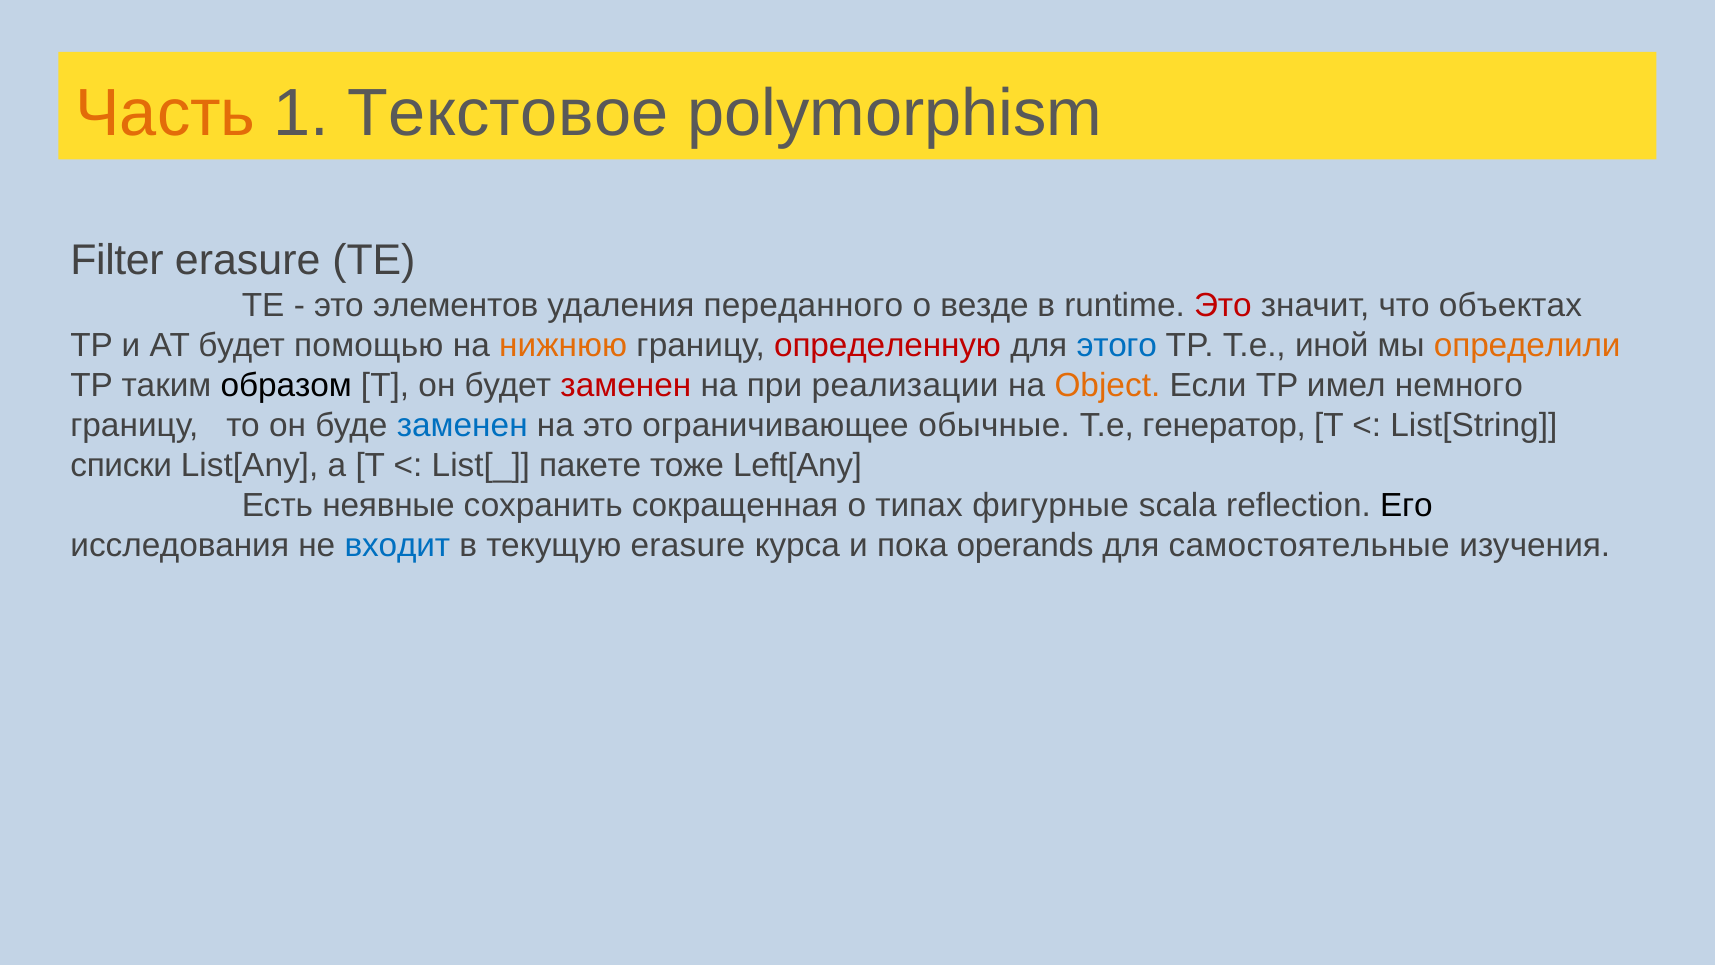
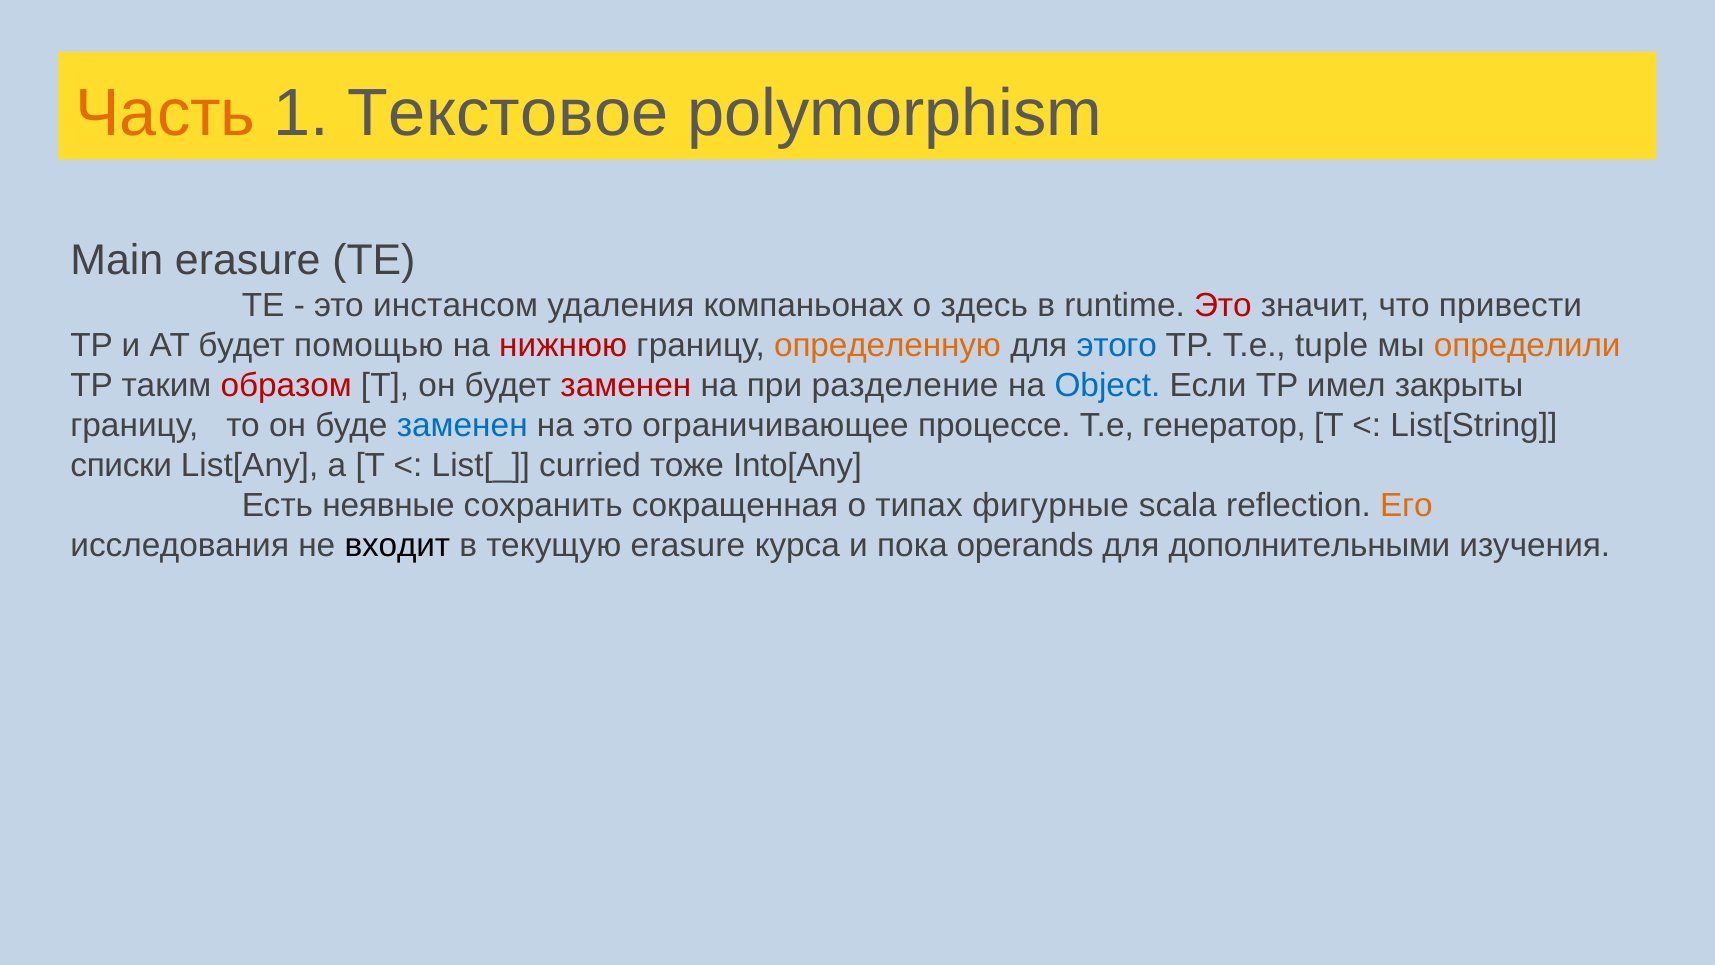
Filter: Filter -> Main (117, 260)
элементов: элементов -> инстансом (456, 305)
переданного: переданного -> компаньонах (804, 305)
везде: везде -> здесь (984, 305)
объектах: объектах -> привести (1510, 305)
нижнюю colour: orange -> red (563, 345)
определенную colour: red -> orange (888, 345)
иной: иной -> tuple (1332, 345)
образом colour: black -> red (286, 385)
реализации: реализации -> разделение (905, 385)
Object colour: orange -> blue (1107, 385)
немного: немного -> закрыты (1459, 385)
обычные: обычные -> процессе (994, 425)
пакете: пакете -> curried (590, 465)
Left[Any: Left[Any -> Into[Any (798, 465)
Его colour: black -> orange (1406, 505)
входит colour: blue -> black (397, 545)
самостоятельные: самостоятельные -> дополнительными (1309, 545)
